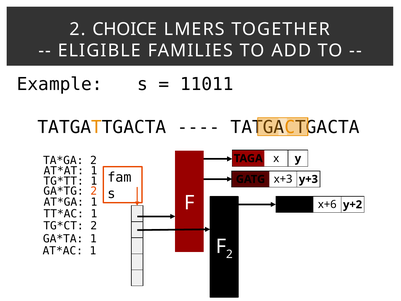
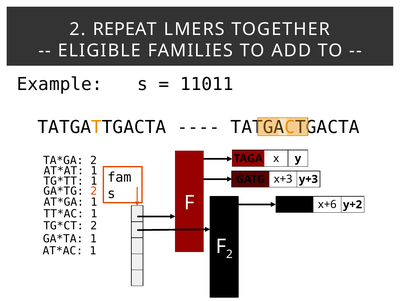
CHOICE: CHOICE -> REPEAT (125, 29)
